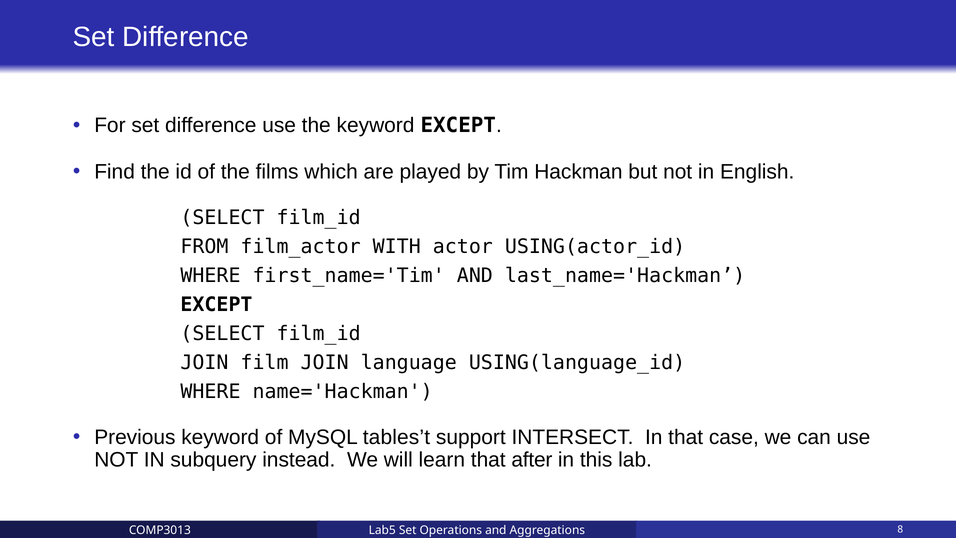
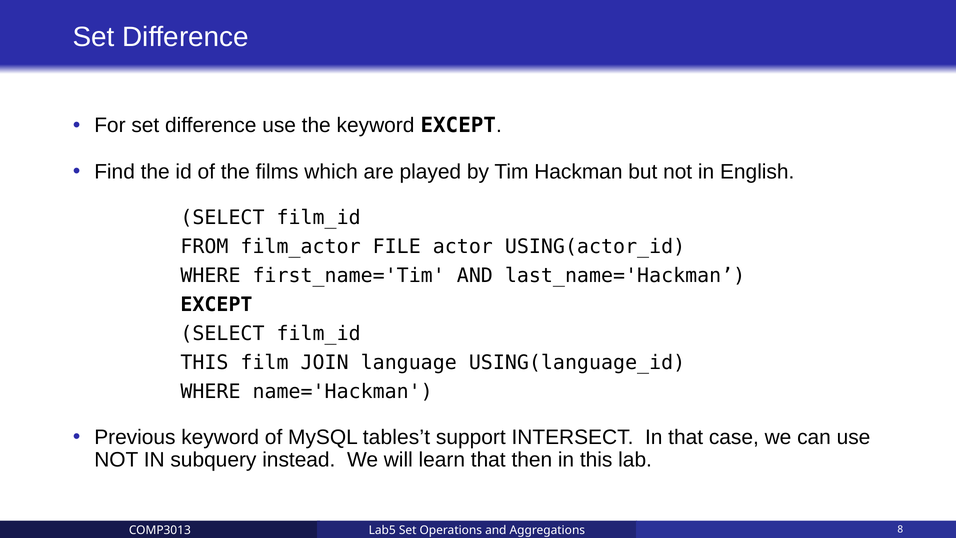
WITH: WITH -> FILE (397, 246)
JOIN: JOIN -> THIS (204, 362)
after: after -> then (532, 460)
